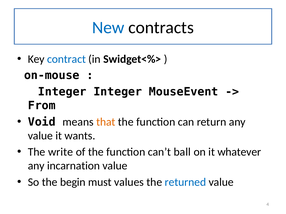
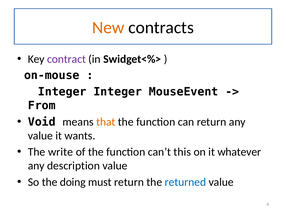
New colour: blue -> orange (108, 28)
contract colour: blue -> purple (67, 59)
ball: ball -> this (182, 152)
incarnation: incarnation -> description (73, 166)
begin: begin -> doing (73, 183)
must values: values -> return (129, 183)
